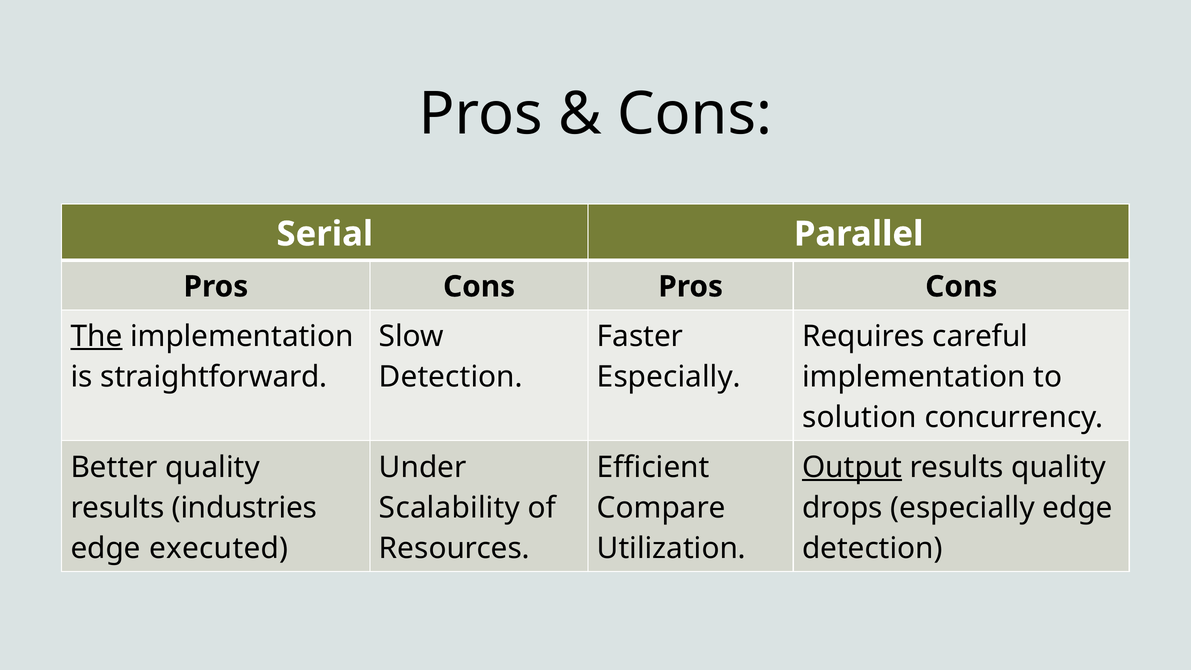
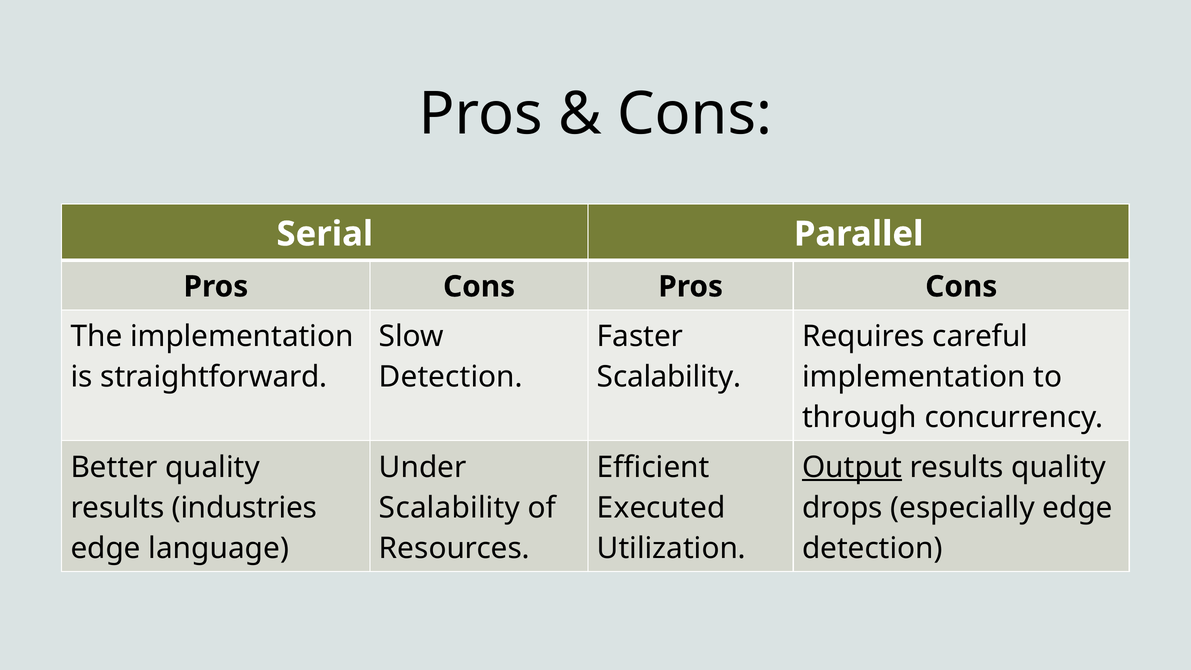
The underline: present -> none (96, 336)
Especially: Especially -> Scalability (669, 377)
solution: solution -> through (860, 418)
Compare: Compare -> Executed (661, 508)
executed: executed -> language (219, 548)
